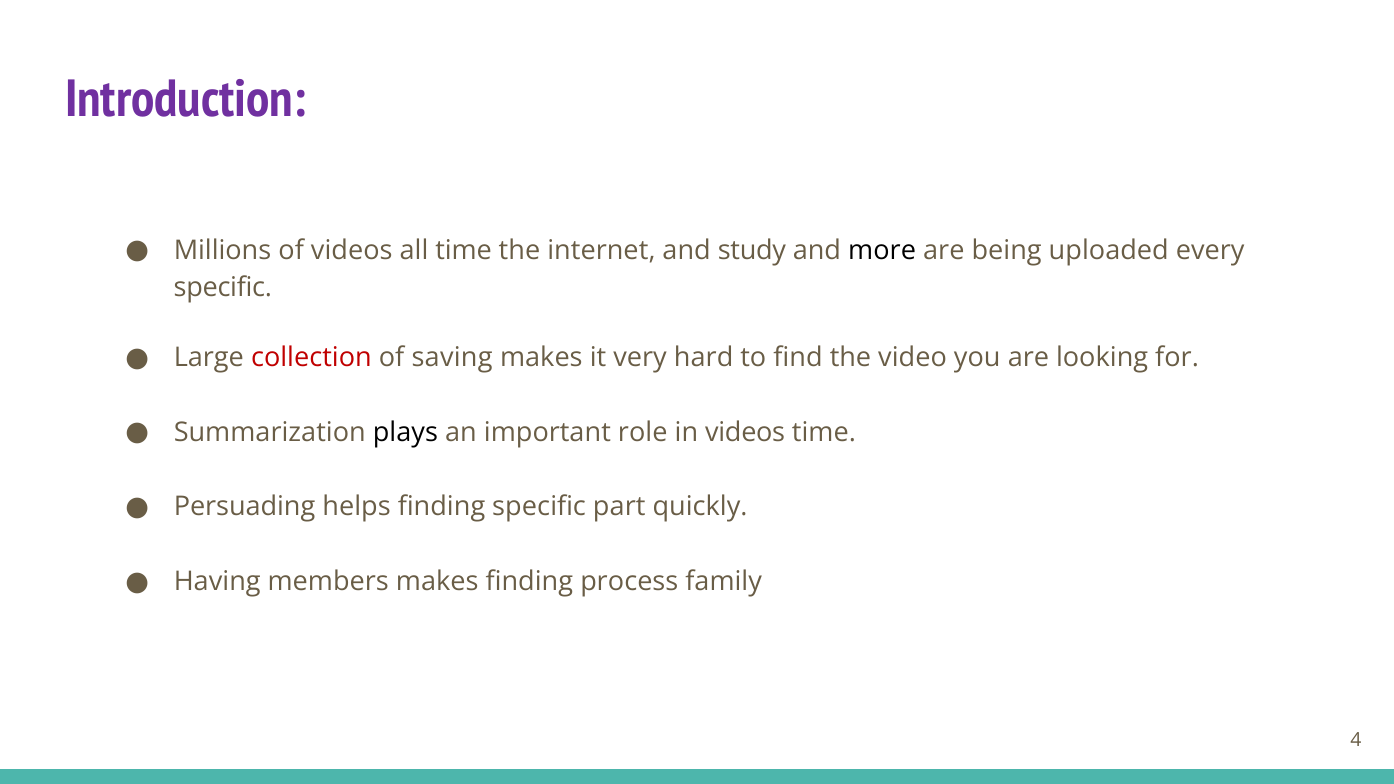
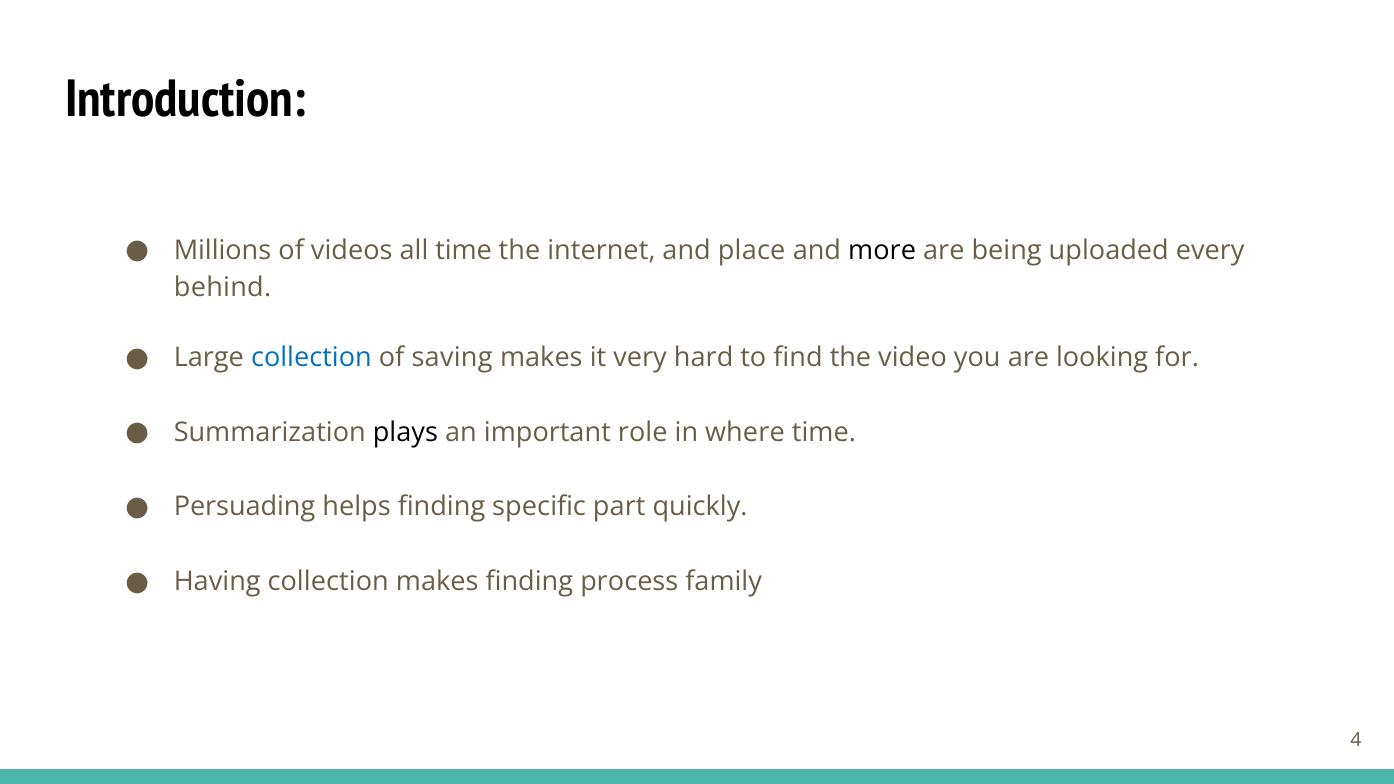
Introduction colour: purple -> black (186, 99)
study: study -> place (752, 250)
specific: specific -> behind (223, 288)
collection colour: red -> blue (311, 358)
in videos: videos -> where (745, 432)
Having members: members -> collection (328, 582)
